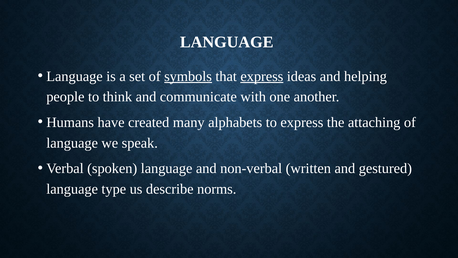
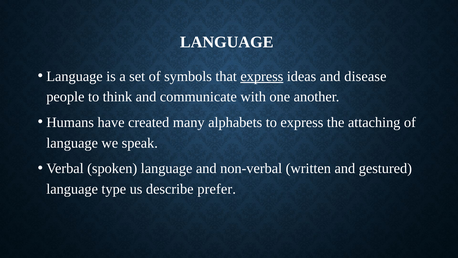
symbols underline: present -> none (188, 76)
helping: helping -> disease (365, 76)
norms: norms -> prefer (217, 189)
